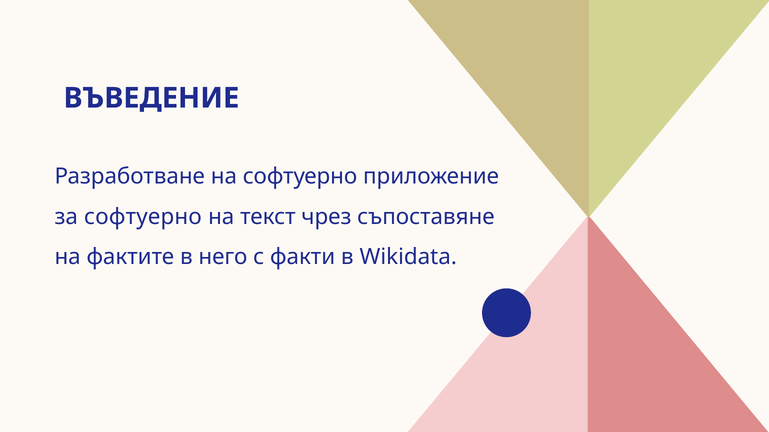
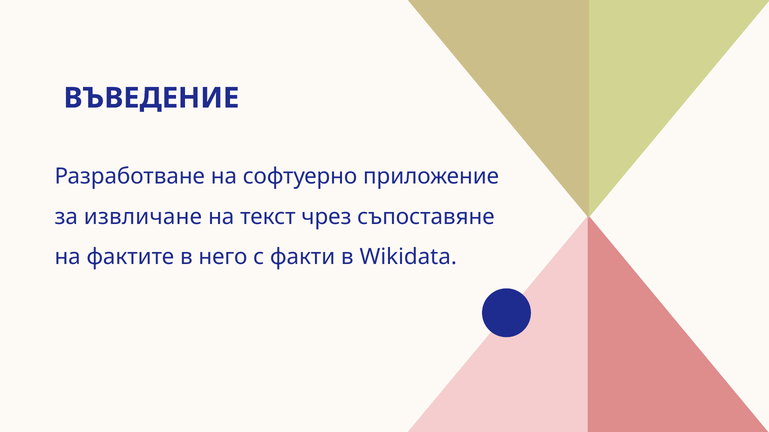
за софтуерно: софтуерно -> извличане (143, 217)
